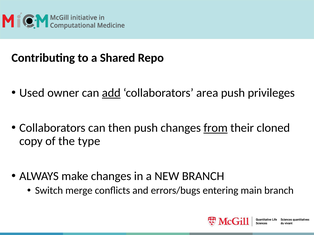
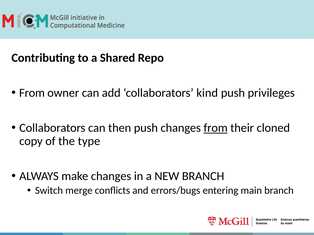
Used: Used -> From (32, 93)
add underline: present -> none (111, 93)
area: area -> kind (207, 93)
